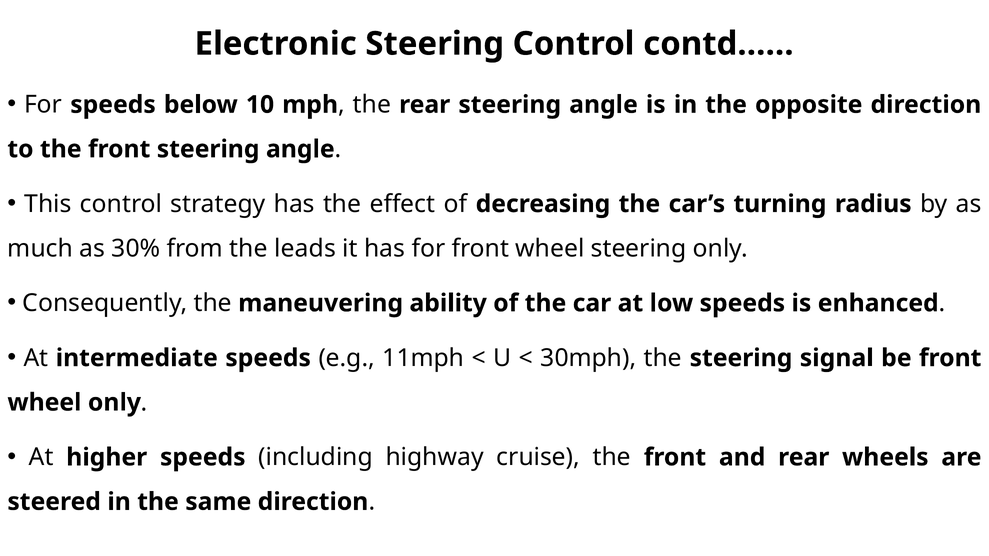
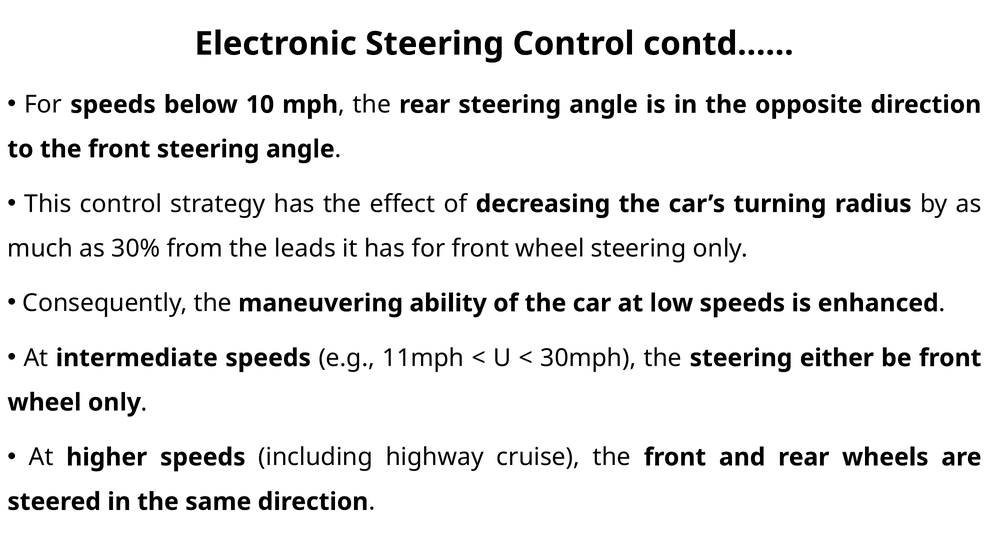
signal: signal -> either (837, 358)
